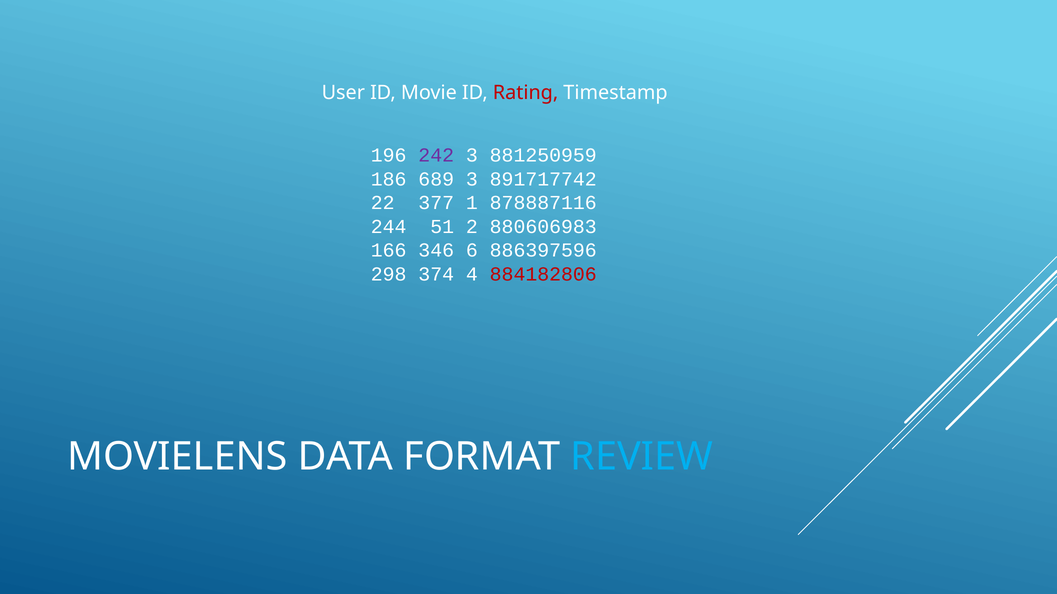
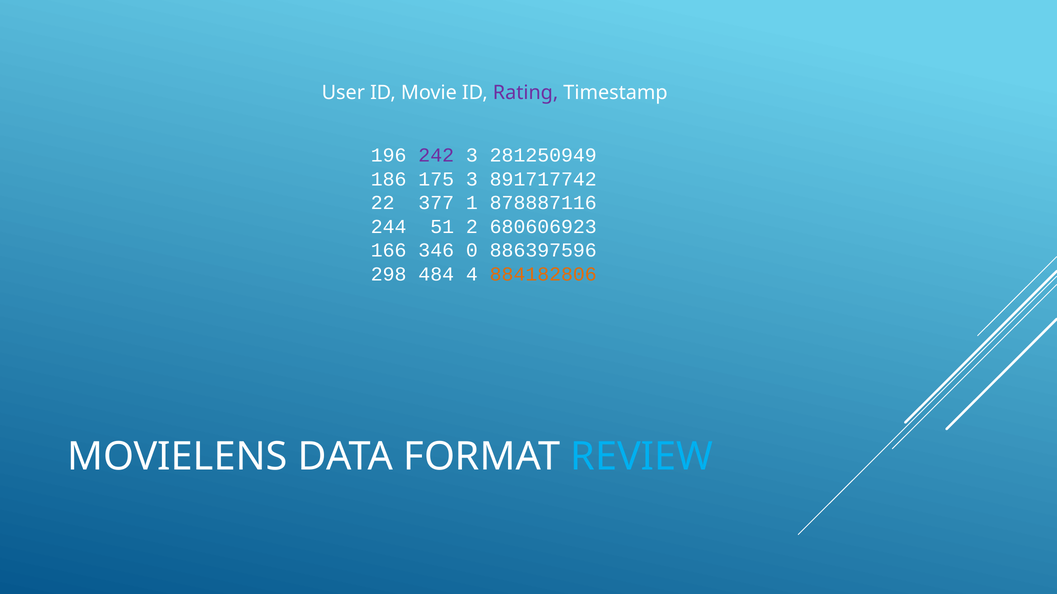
Rating colour: red -> purple (526, 93)
881250959: 881250959 -> 281250949 (543, 155)
689: 689 -> 175 (436, 179)
880606983: 880606983 -> 680606923 (543, 227)
6: 6 -> 0 (472, 251)
374: 374 -> 484 (436, 274)
884182806 colour: red -> orange (543, 274)
